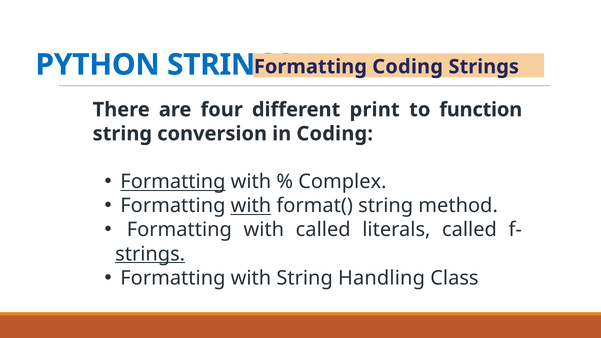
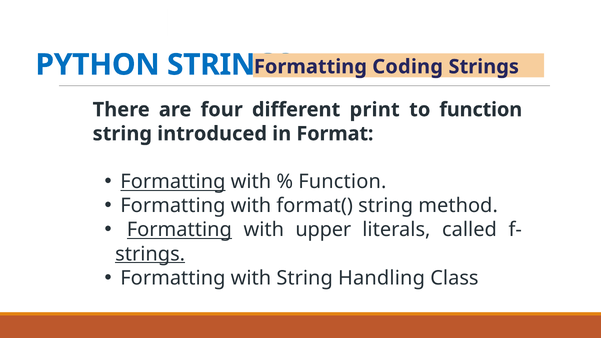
conversion: conversion -> introduced (212, 134)
in Coding: Coding -> Format (335, 134)
Complex: Complex -> Function (342, 182)
with underline: present -> none (251, 206)
Formatting underline: none -> present (179, 230)
with called: called -> upper (323, 230)
